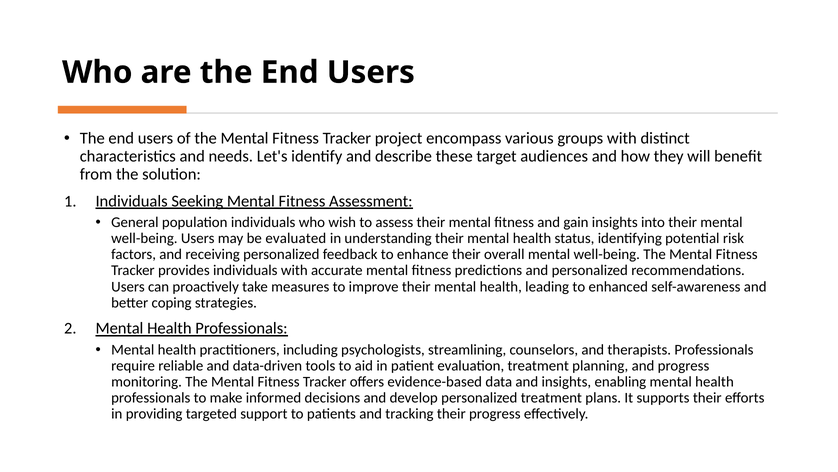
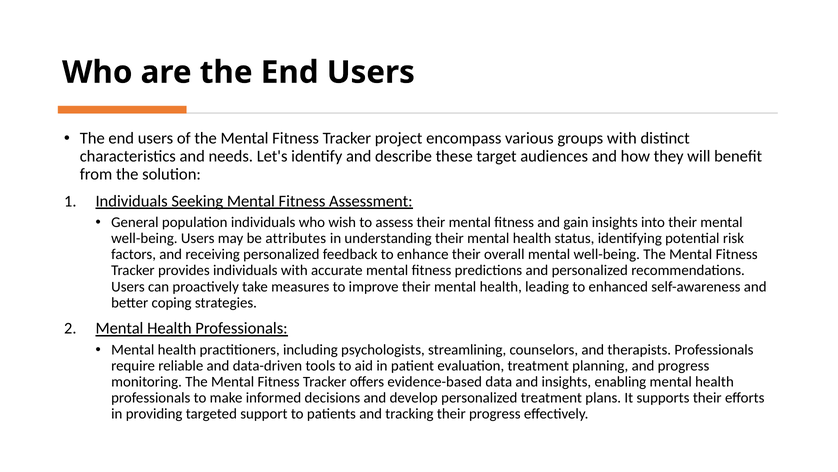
evaluated: evaluated -> attributes (296, 238)
